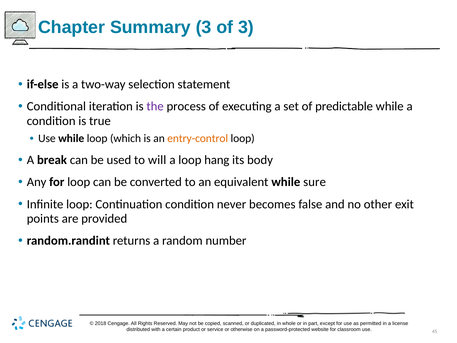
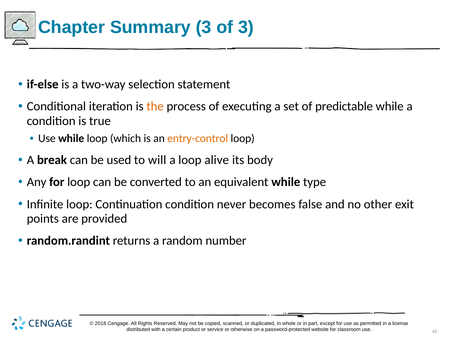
the colour: purple -> orange (155, 106)
hang: hang -> alive (217, 160)
sure: sure -> type (315, 182)
